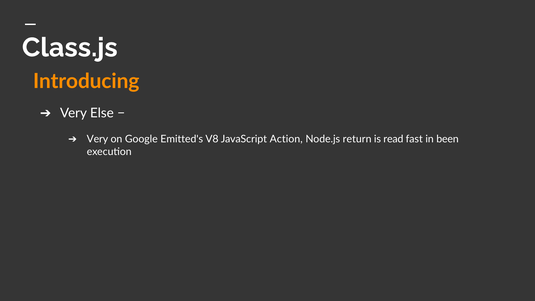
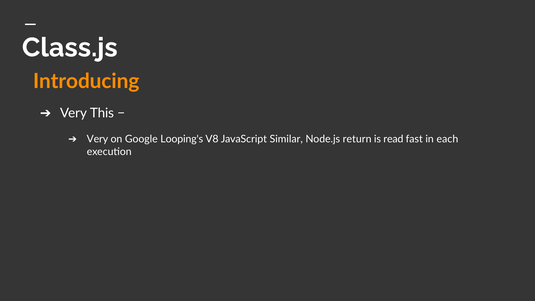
Else: Else -> This (102, 113)
Emitted's: Emitted's -> Looping's (182, 139)
Action: Action -> Similar (286, 139)
been: been -> each (447, 139)
